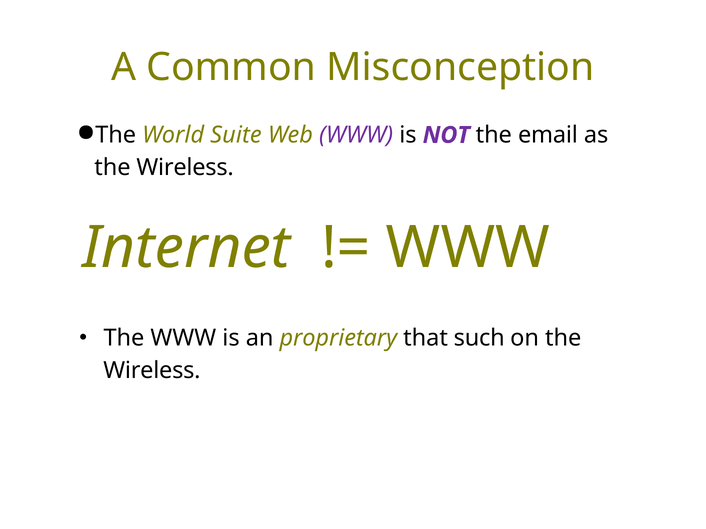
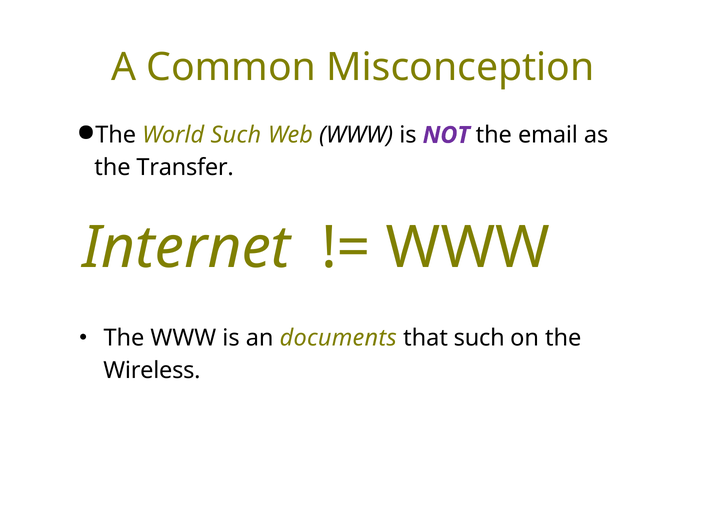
World Suite: Suite -> Such (236, 135)
WWW colour: purple -> black (356, 135)
Wireless: Wireless -> Transfer (185, 168)
proprietary: proprietary -> documents (338, 338)
